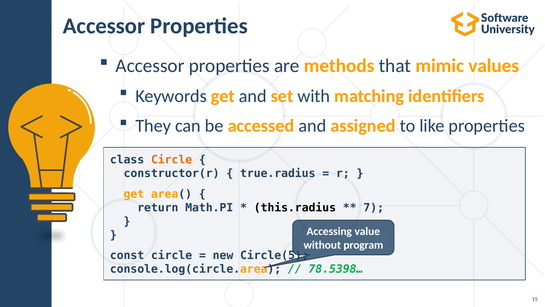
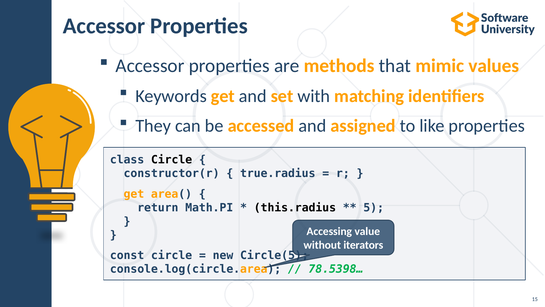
Circle colour: orange -> black (172, 160)
7: 7 -> 5 (374, 207)
program: program -> iterators (363, 245)
